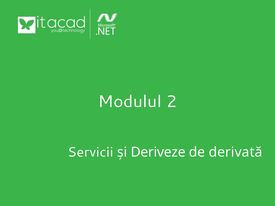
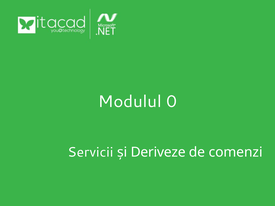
2: 2 -> 0 (172, 102)
derivată: derivată -> comenzi (236, 152)
